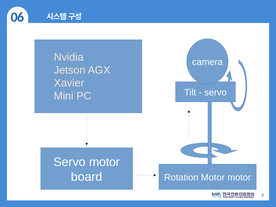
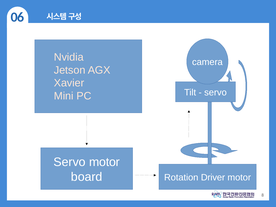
Rotation Motor: Motor -> Driver (213, 177)
